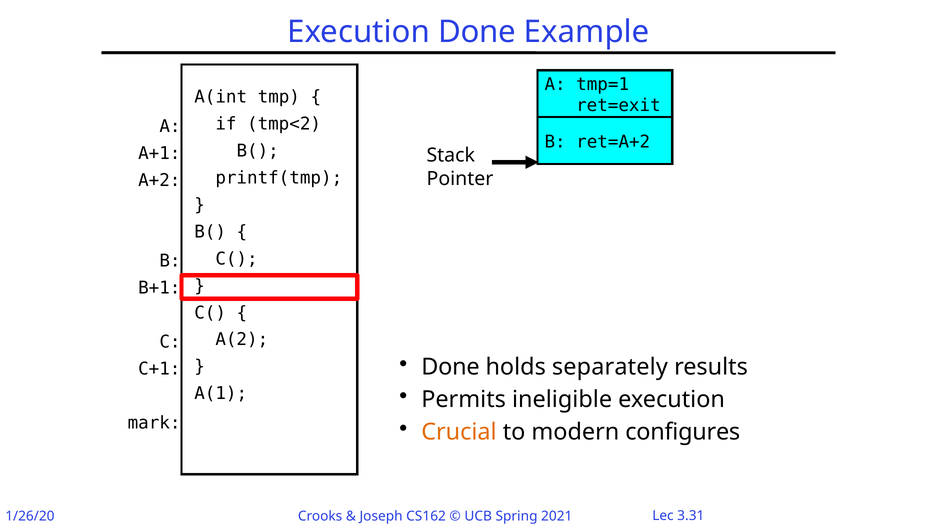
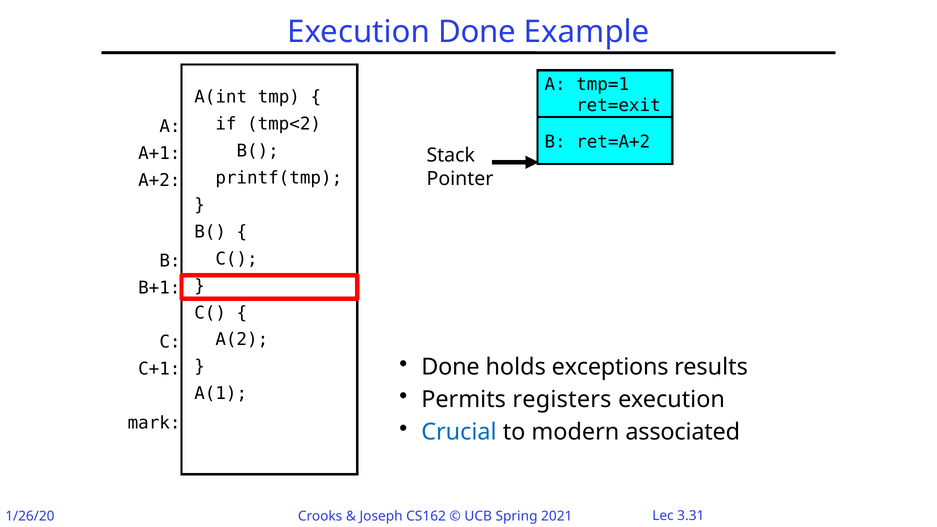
separately: separately -> exceptions (610, 367)
ineligible: ineligible -> registers (562, 400)
Crucial colour: orange -> blue (459, 432)
configures: configures -> associated (683, 432)
